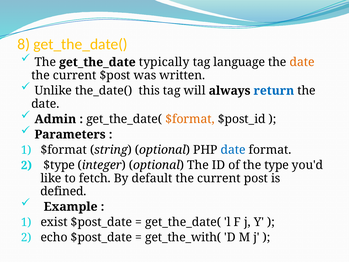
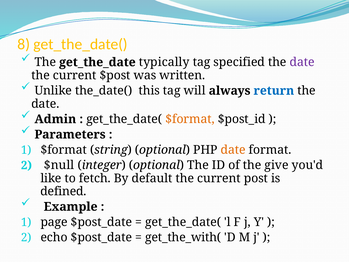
language: language -> specified (239, 62)
date colour: orange -> purple (302, 62)
date colour: blue -> orange (233, 150)
$type: $type -> $null (59, 165)
type: type -> give (277, 165)
exist: exist -> page (54, 222)
